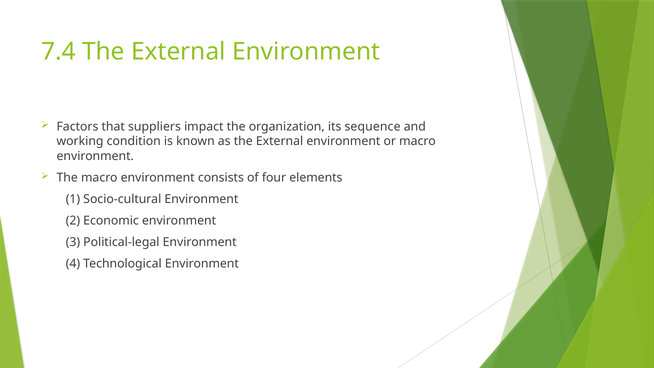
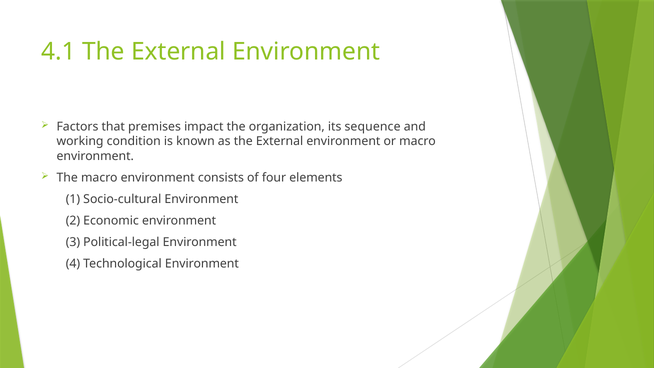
7.4: 7.4 -> 4.1 (59, 52)
suppliers: suppliers -> premises (154, 127)
